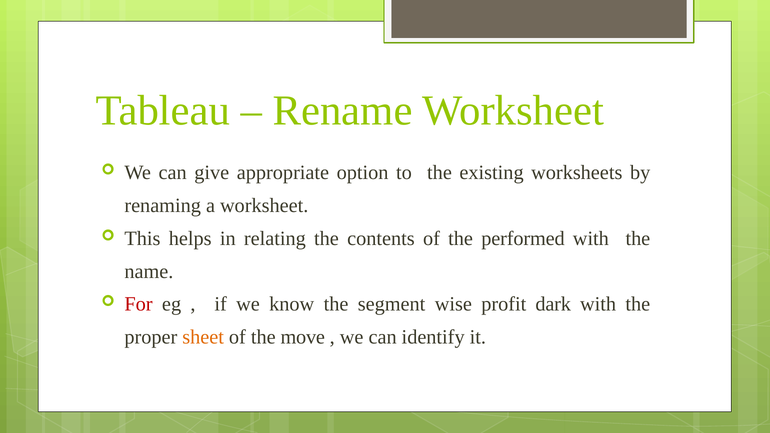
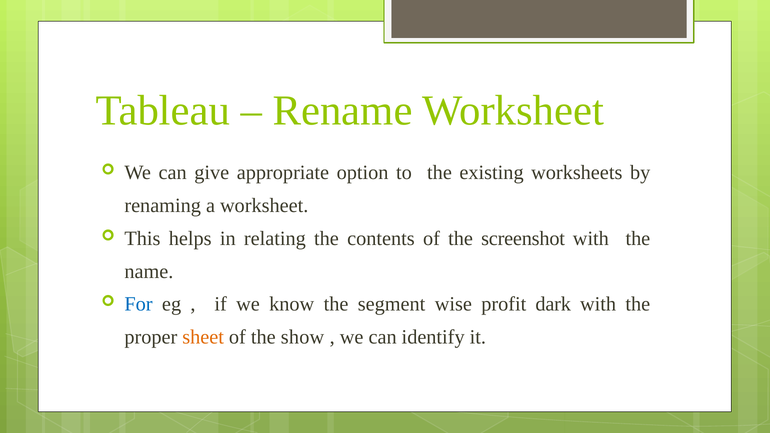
performed: performed -> screenshot (523, 239)
For colour: red -> blue (139, 304)
move: move -> show (303, 337)
